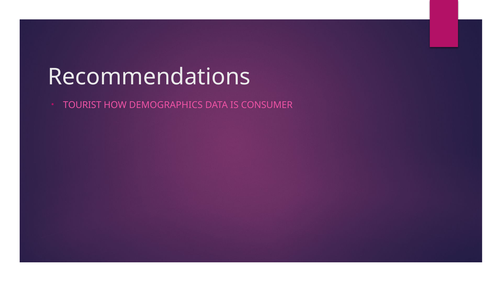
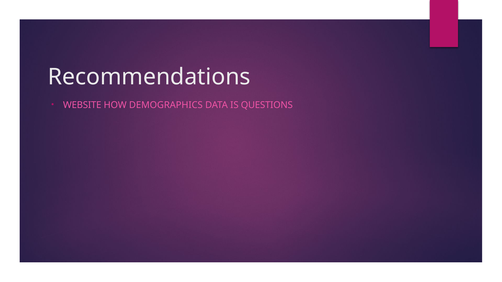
TOURIST: TOURIST -> WEBSITE (82, 105)
CONSUMER: CONSUMER -> QUESTIONS (267, 105)
